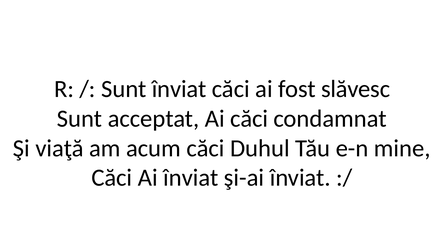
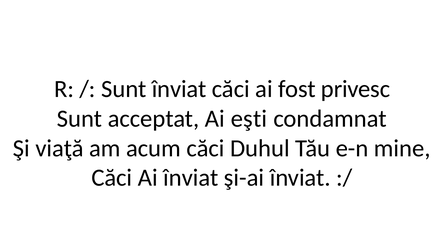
slăvesc: slăvesc -> privesc (356, 89)
Ai căci: căci -> eşti (249, 118)
